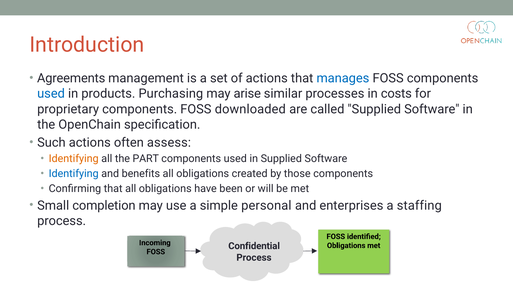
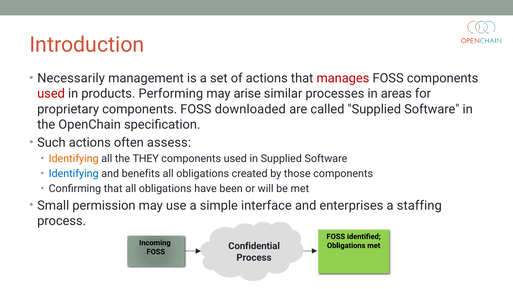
Agreements: Agreements -> Necessarily (71, 78)
manages colour: blue -> red (343, 78)
used colour: blue -> red (51, 94)
Purchasing: Purchasing -> Performing (171, 94)
costs: costs -> areas (396, 94)
PART: PART -> THEY (146, 158)
completion: completion -> permission (104, 205)
personal: personal -> interface (266, 205)
